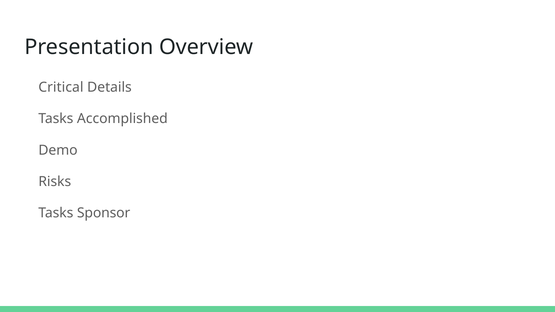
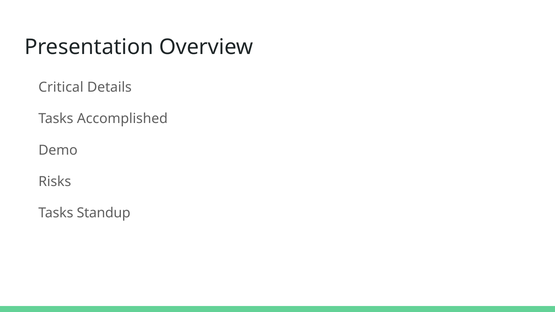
Sponsor: Sponsor -> Standup (104, 213)
